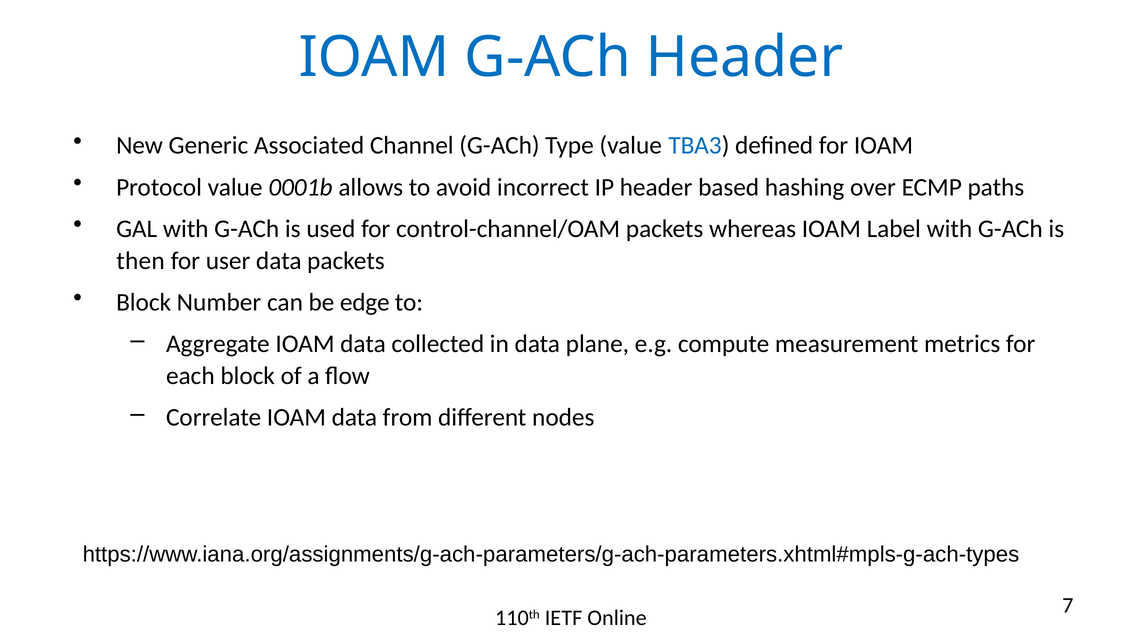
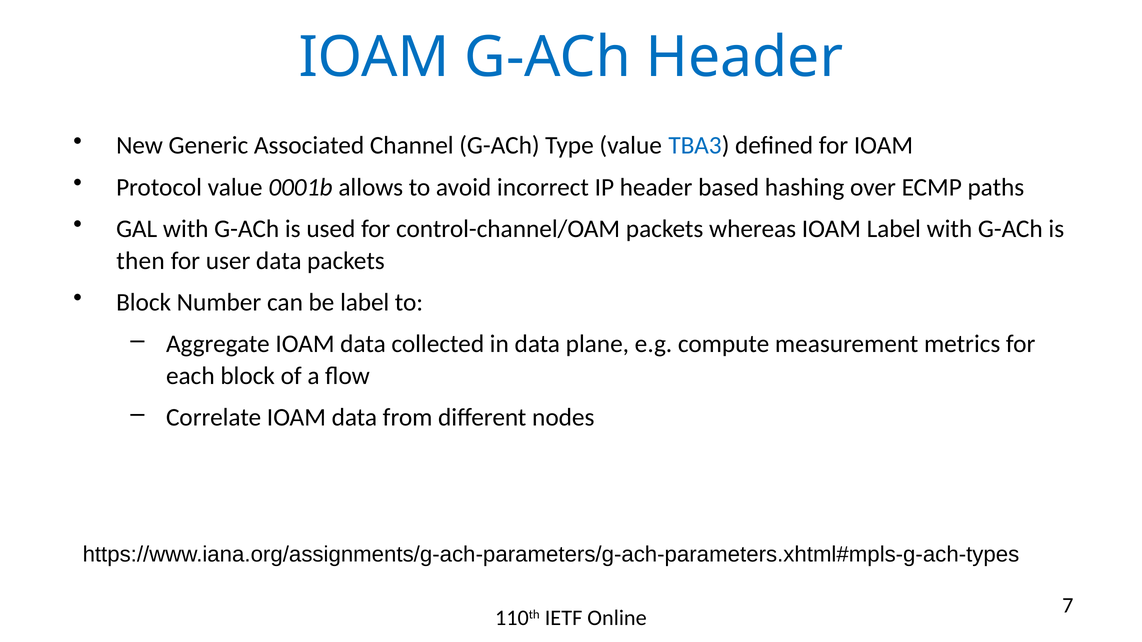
be edge: edge -> label (365, 302)
